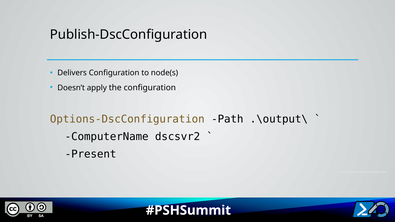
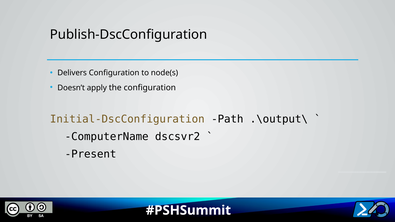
Options-DscConfiguration: Options-DscConfiguration -> Initial-DscConfiguration (127, 119)
